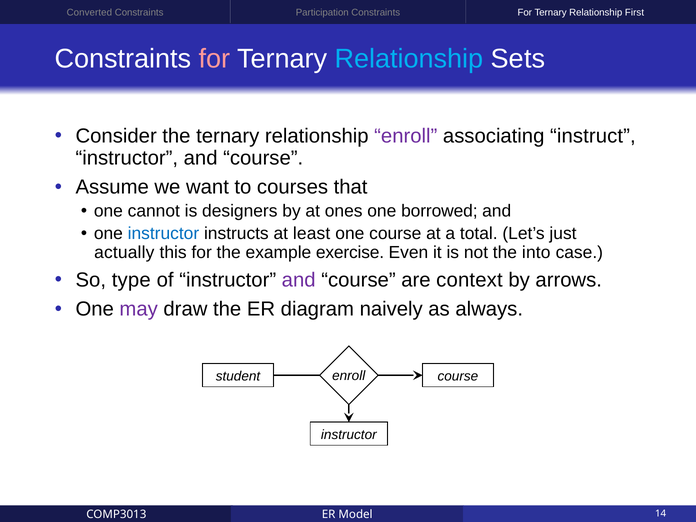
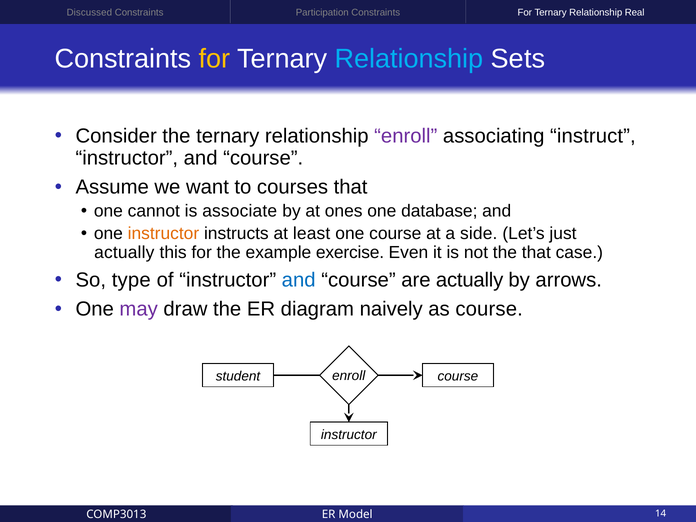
Converted: Converted -> Discussed (89, 13)
First: First -> Real (635, 13)
for colour: pink -> yellow (215, 59)
designers: designers -> associate (240, 211)
borrowed: borrowed -> database (439, 211)
instructor colour: blue -> orange (163, 234)
total: total -> side (479, 234)
the into: into -> that (536, 252)
and colour: purple -> blue (299, 280)
are context: context -> actually (470, 280)
as always: always -> course (489, 309)
